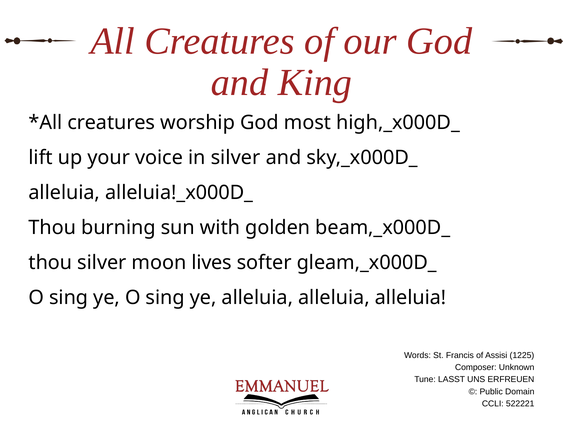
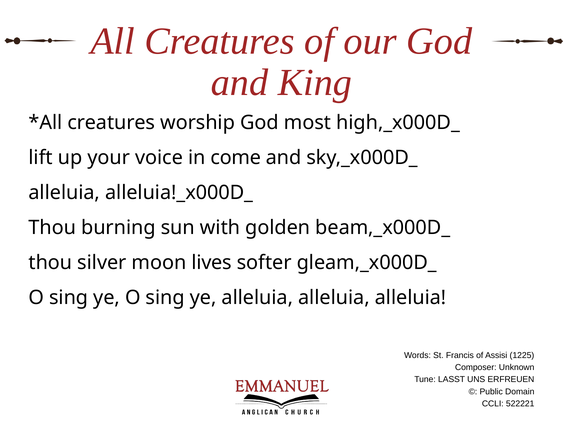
in silver: silver -> come (236, 158)
